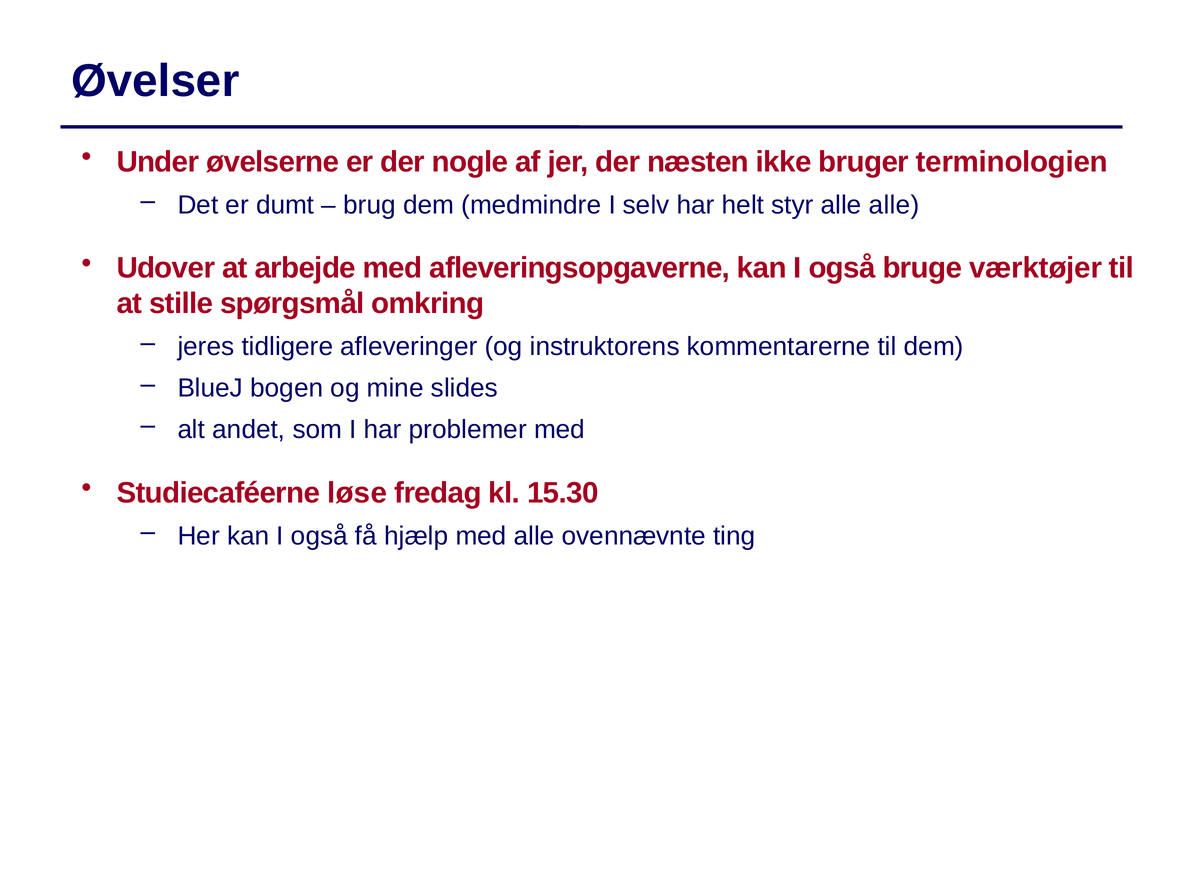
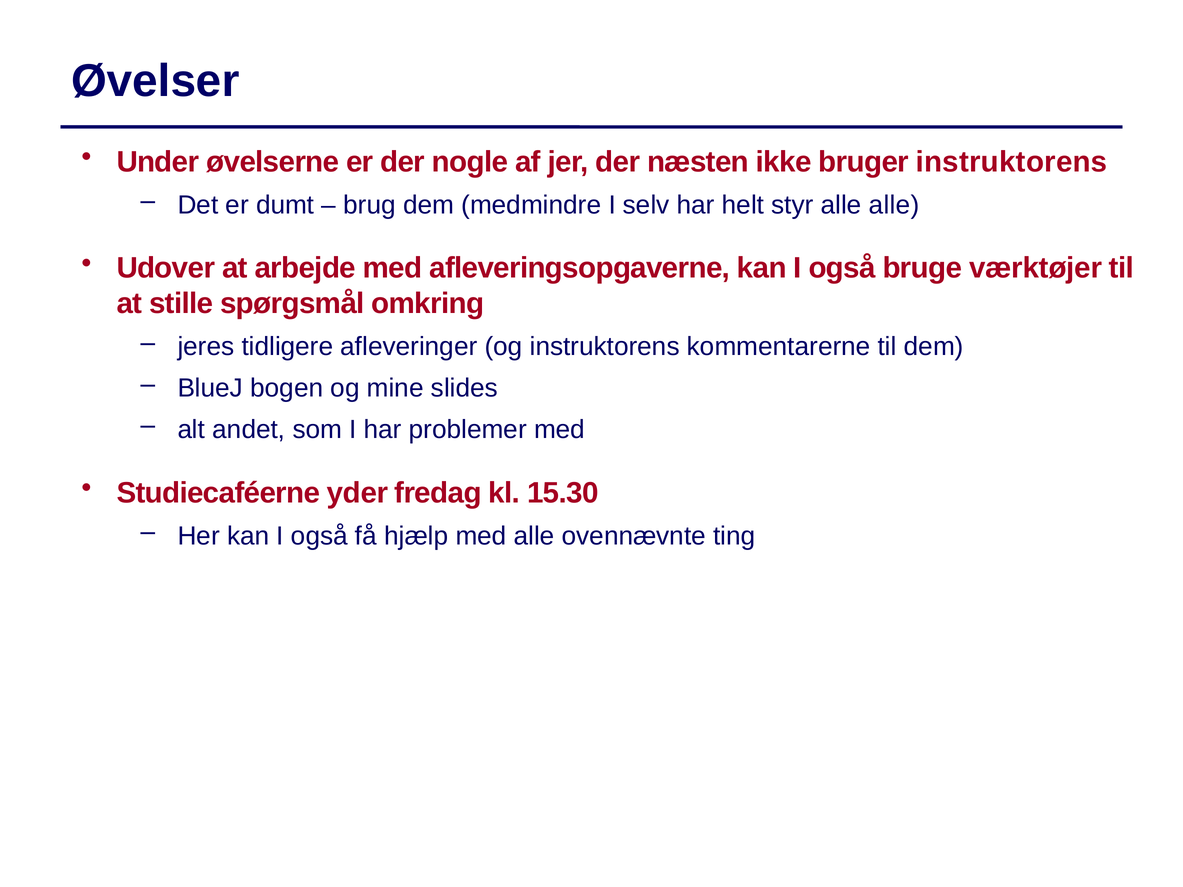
bruger terminologien: terminologien -> instruktorens (1012, 162)
løse: løse -> yder (357, 493)
